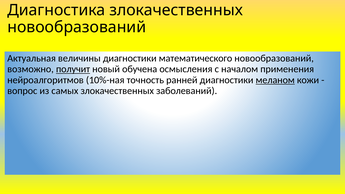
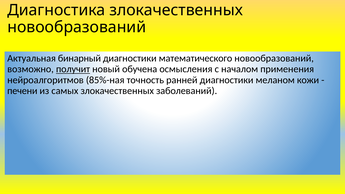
величины: величины -> бинарный (79, 58)
10%-ная: 10%-ная -> 85%-ная (105, 80)
меланом underline: present -> none (275, 80)
вопрос: вопрос -> печени (22, 91)
